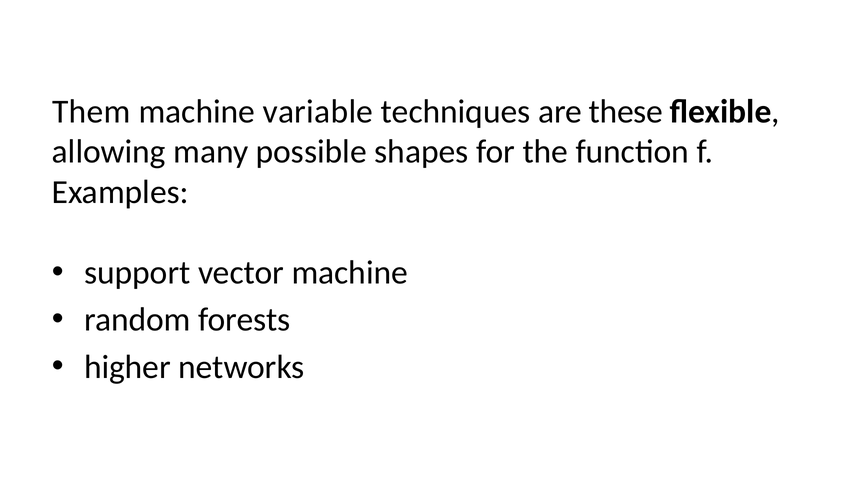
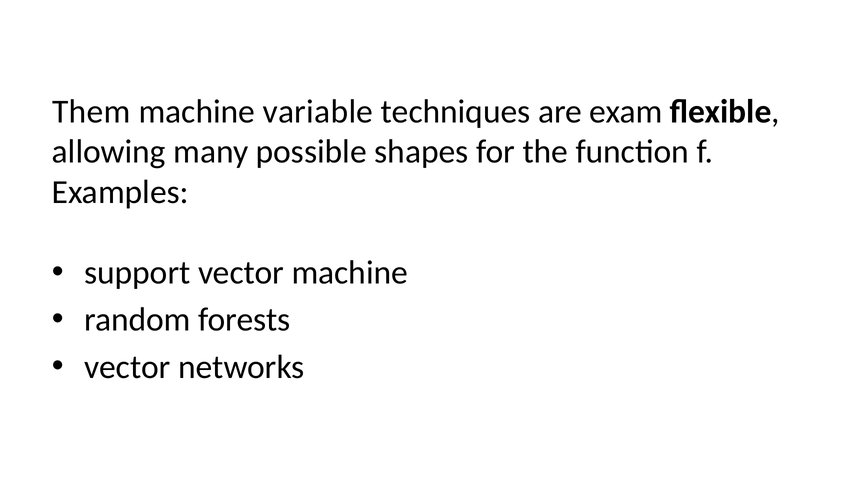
these: these -> exam (626, 111)
higher: higher -> vector (127, 367)
